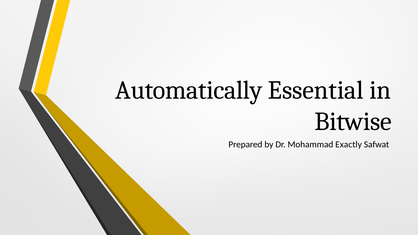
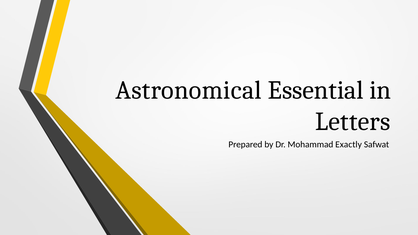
Automatically: Automatically -> Astronomical (189, 90)
Bitwise: Bitwise -> Letters (353, 122)
